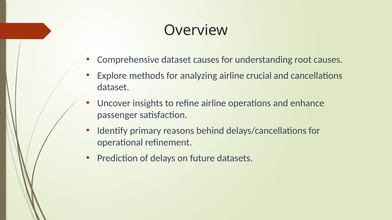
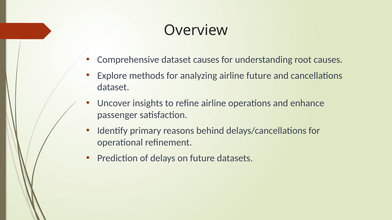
airline crucial: crucial -> future (259, 76)
